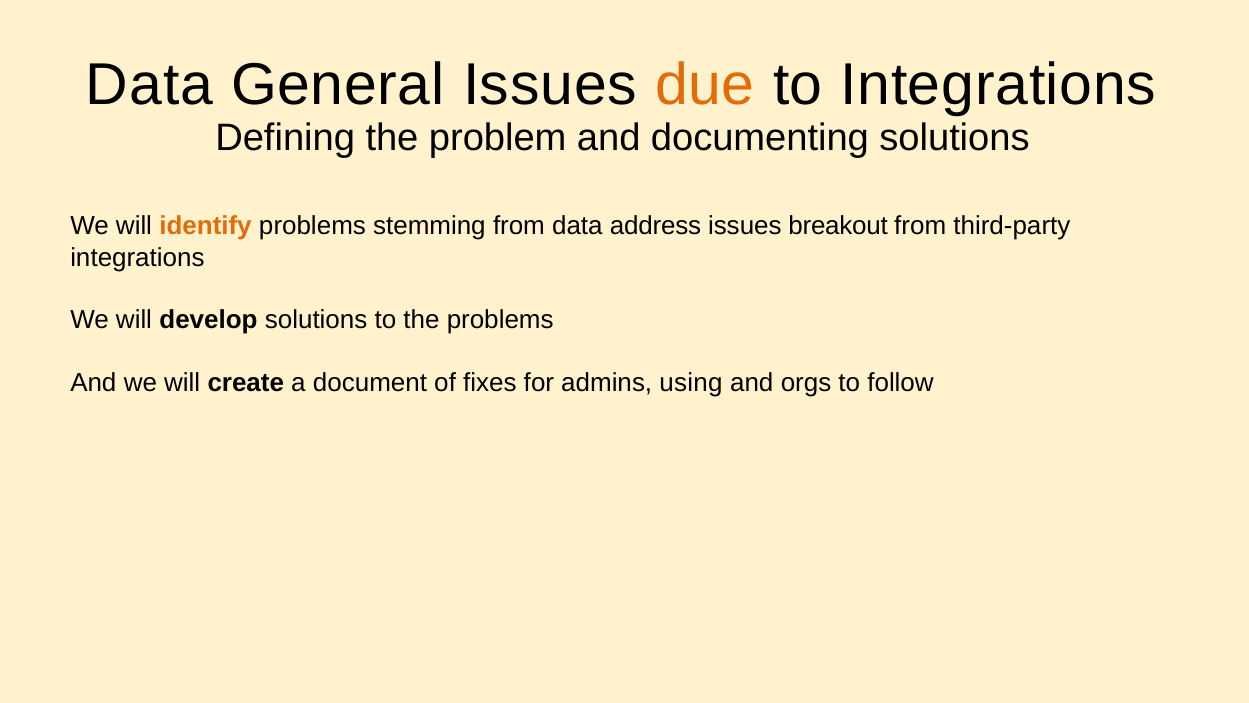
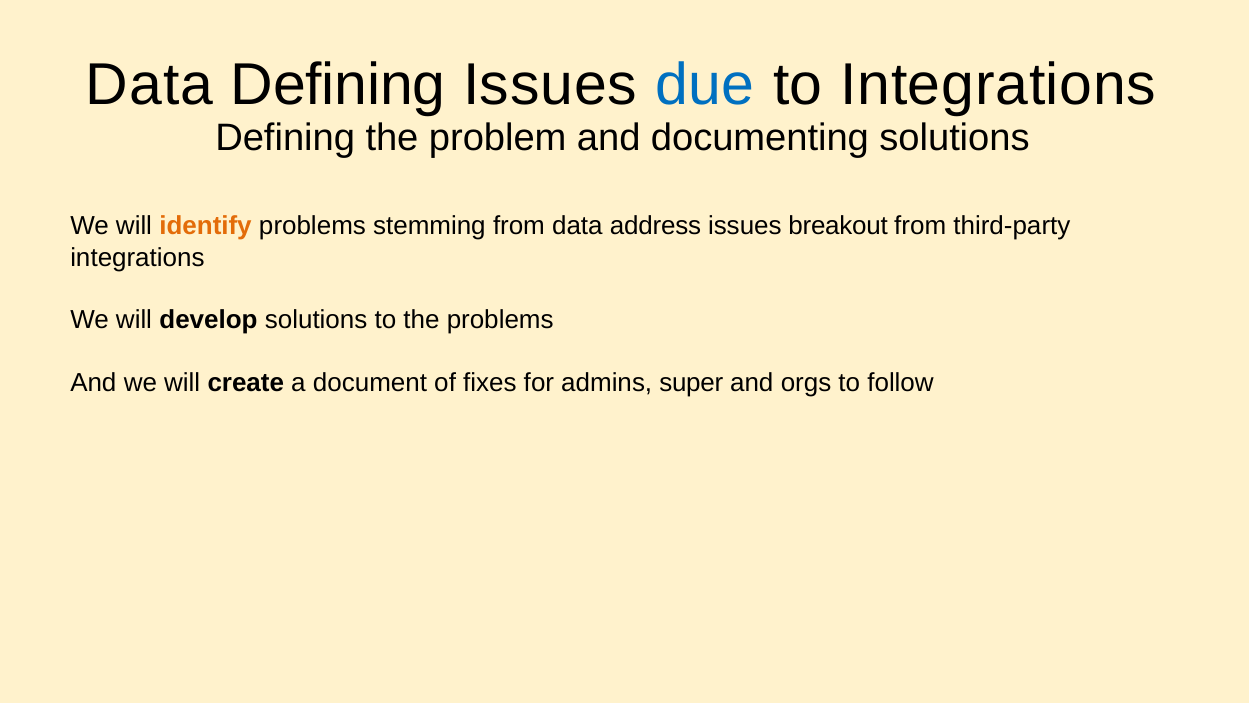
Data General: General -> Defining (338, 85)
due colour: orange -> blue (705, 85)
using: using -> super (691, 382)
